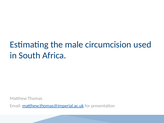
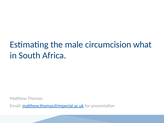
used: used -> what (142, 45)
